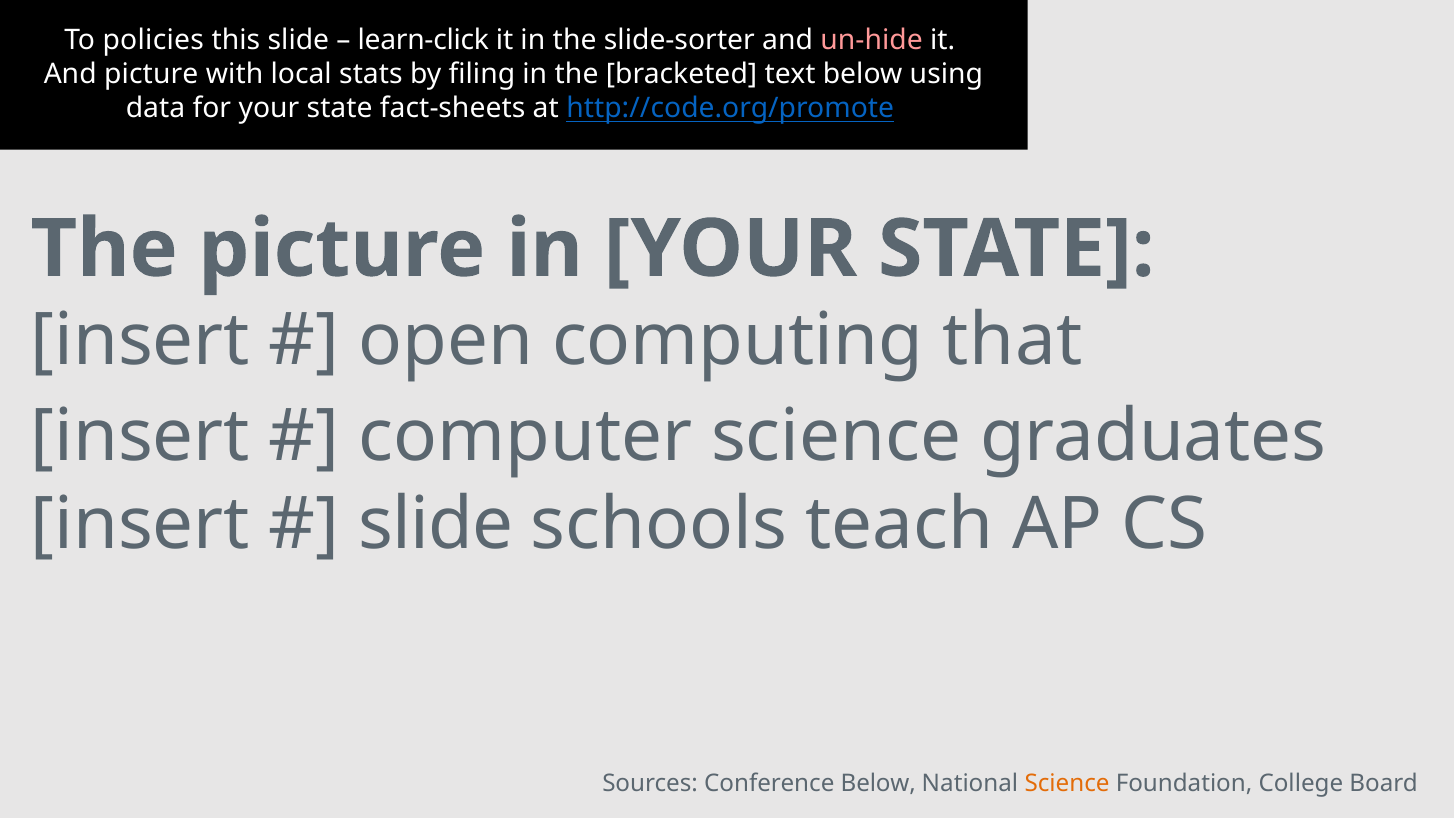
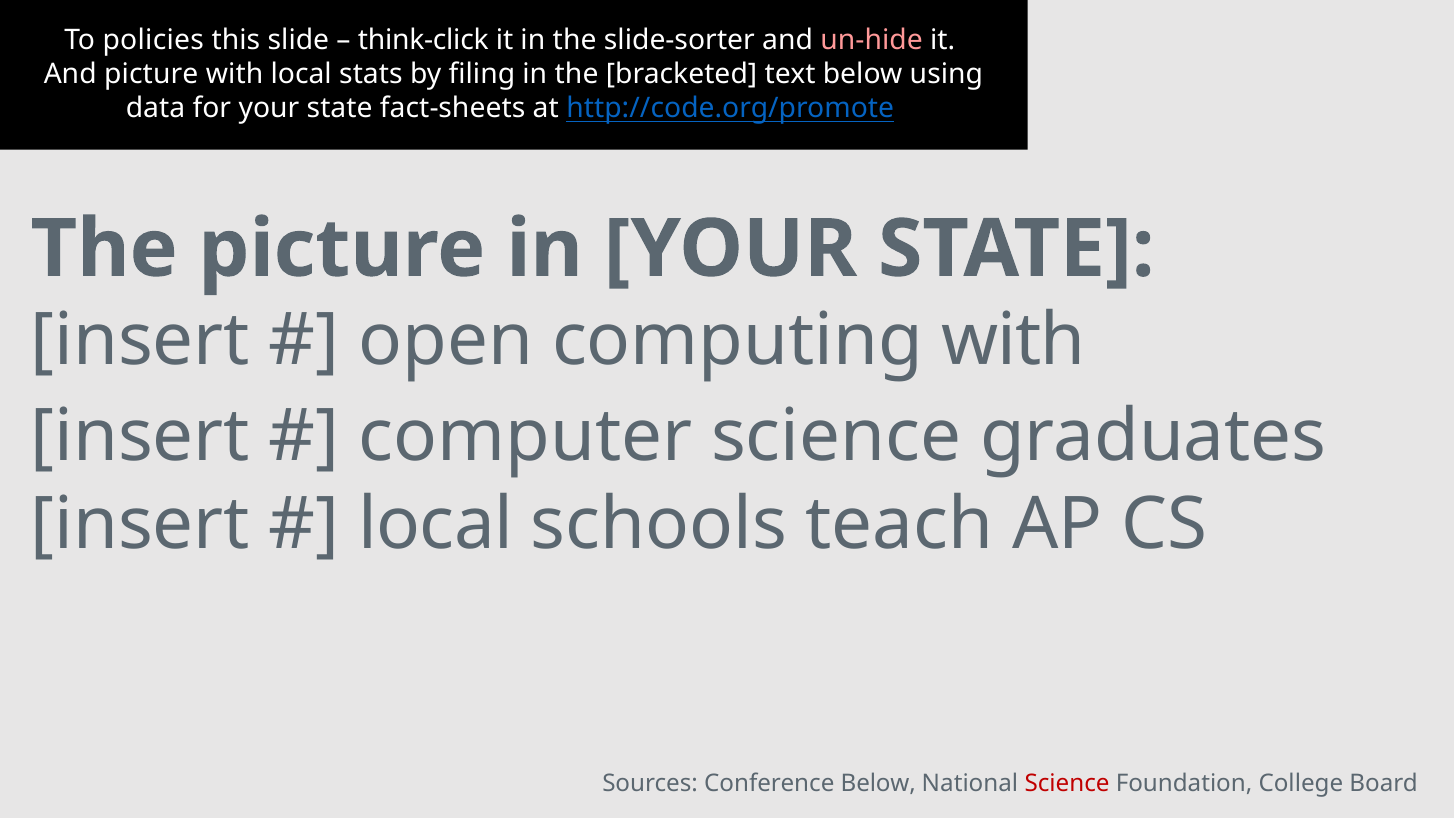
learn-click: learn-click -> think-click (423, 41)
computing that: that -> with (1013, 341)
slide: slide -> local (436, 525)
Science colour: orange -> red (1067, 783)
